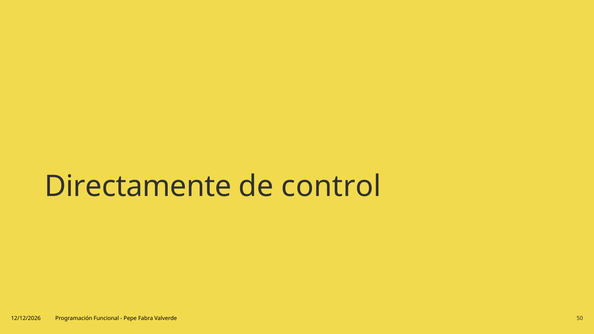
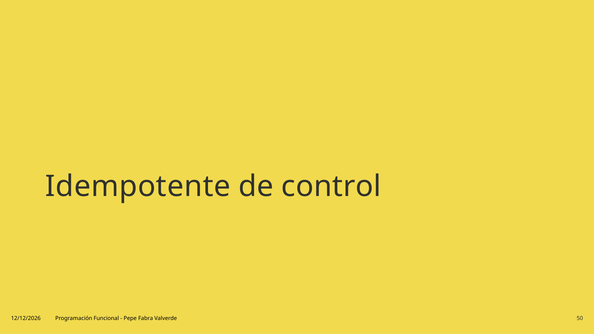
Directamente: Directamente -> Idempotente (138, 186)
